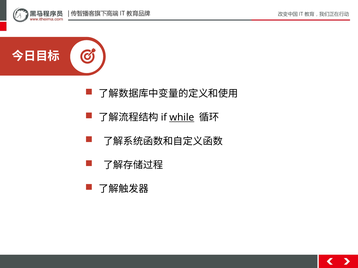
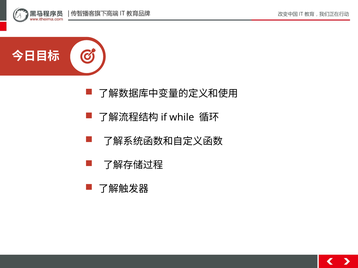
while underline: present -> none (182, 118)
